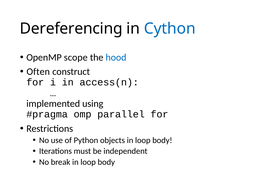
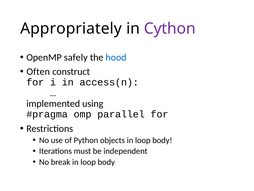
Dereferencing: Dereferencing -> Appropriately (71, 28)
Cython colour: blue -> purple (170, 28)
scope: scope -> safely (76, 57)
